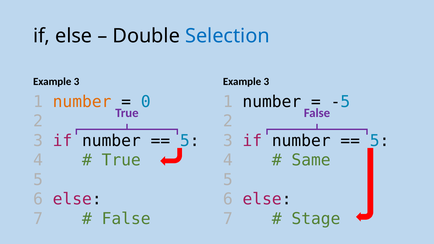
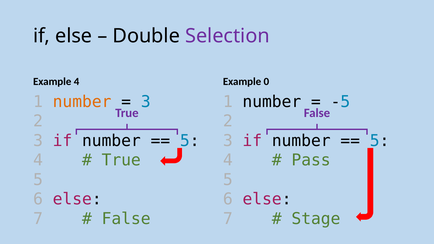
Selection colour: blue -> purple (227, 36)
3: 3 -> 4 (77, 82)
3: 3 -> 0 (266, 82)
0: 0 -> 3 (146, 102)
Same: Same -> Pass (311, 160)
